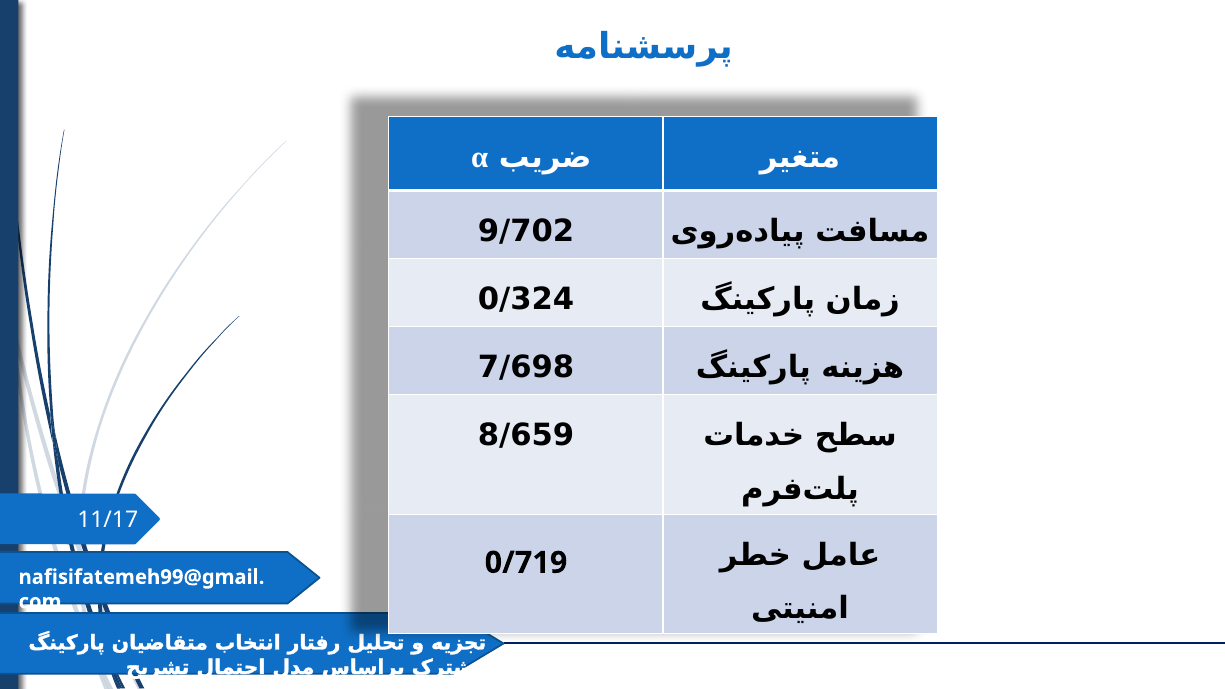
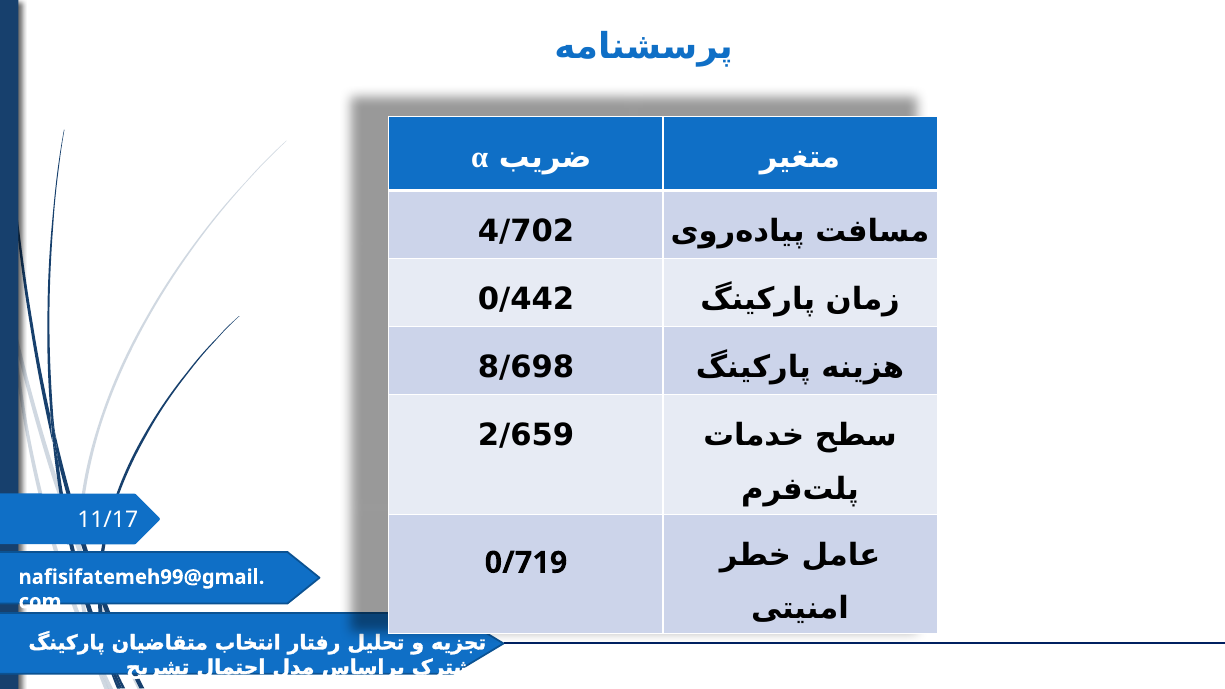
9/702: 9/702 -> 4/702 (526, 232)
0/324: 0/324 -> 0/442 (526, 300)
7/698: 7/698 -> 8/698 (526, 368)
8/659: 8/659 -> 2/659 (526, 436)
